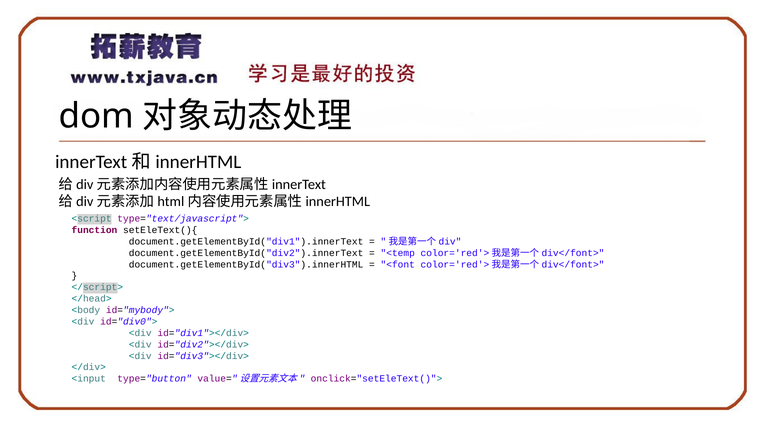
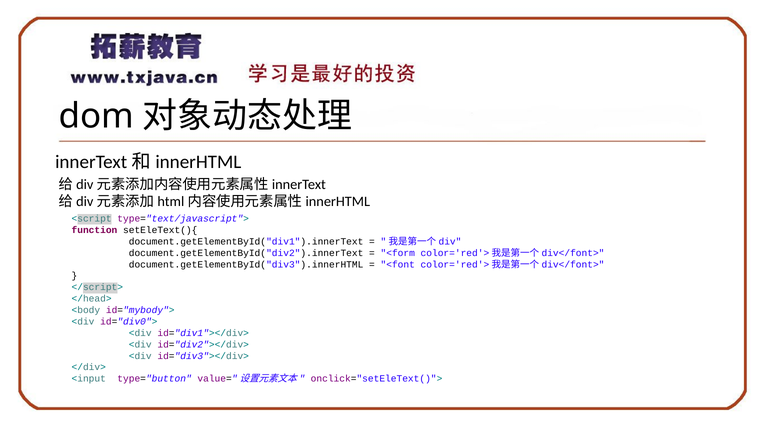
<temp: <temp -> <form (398, 253)
